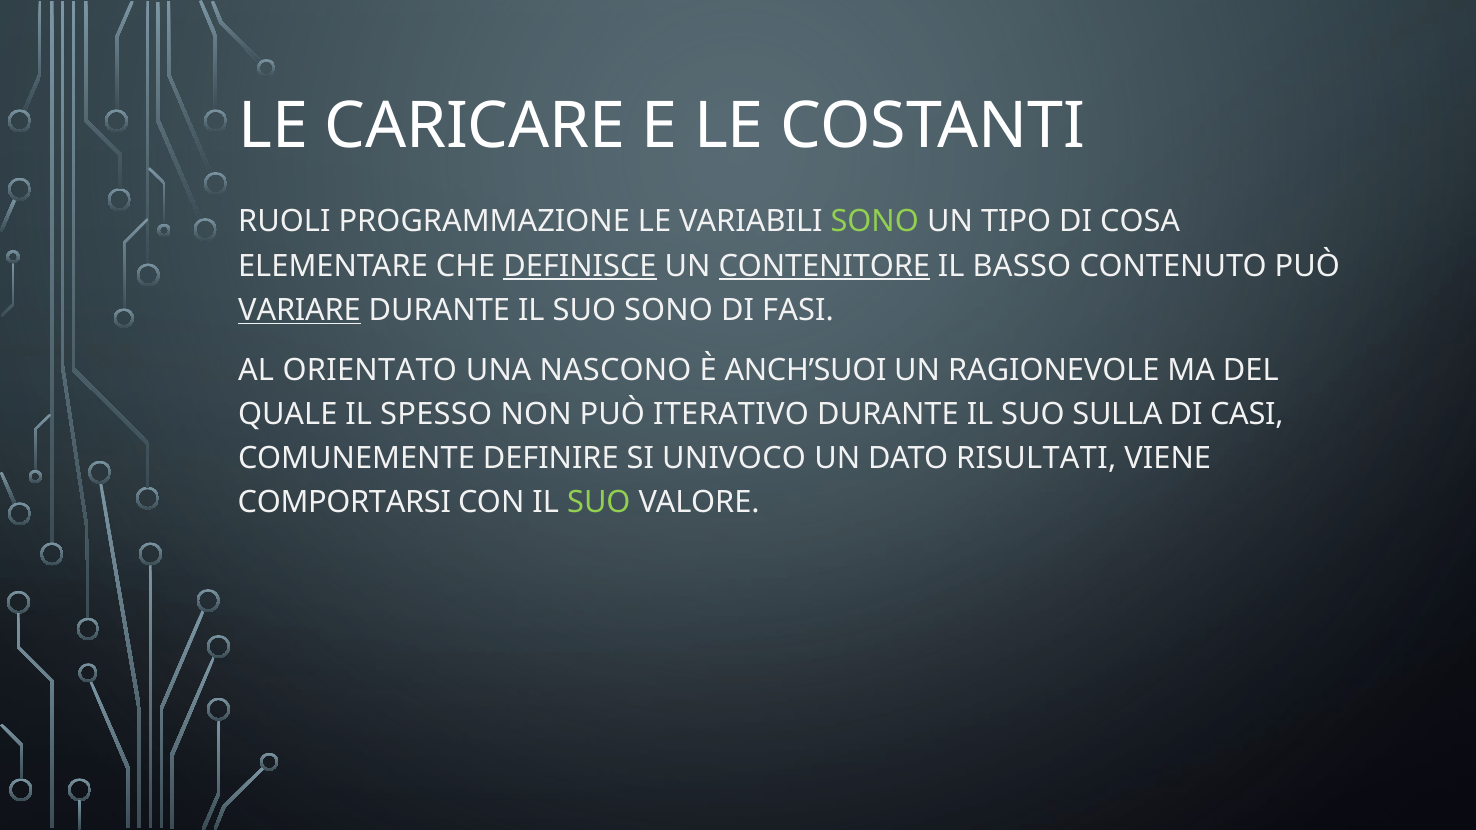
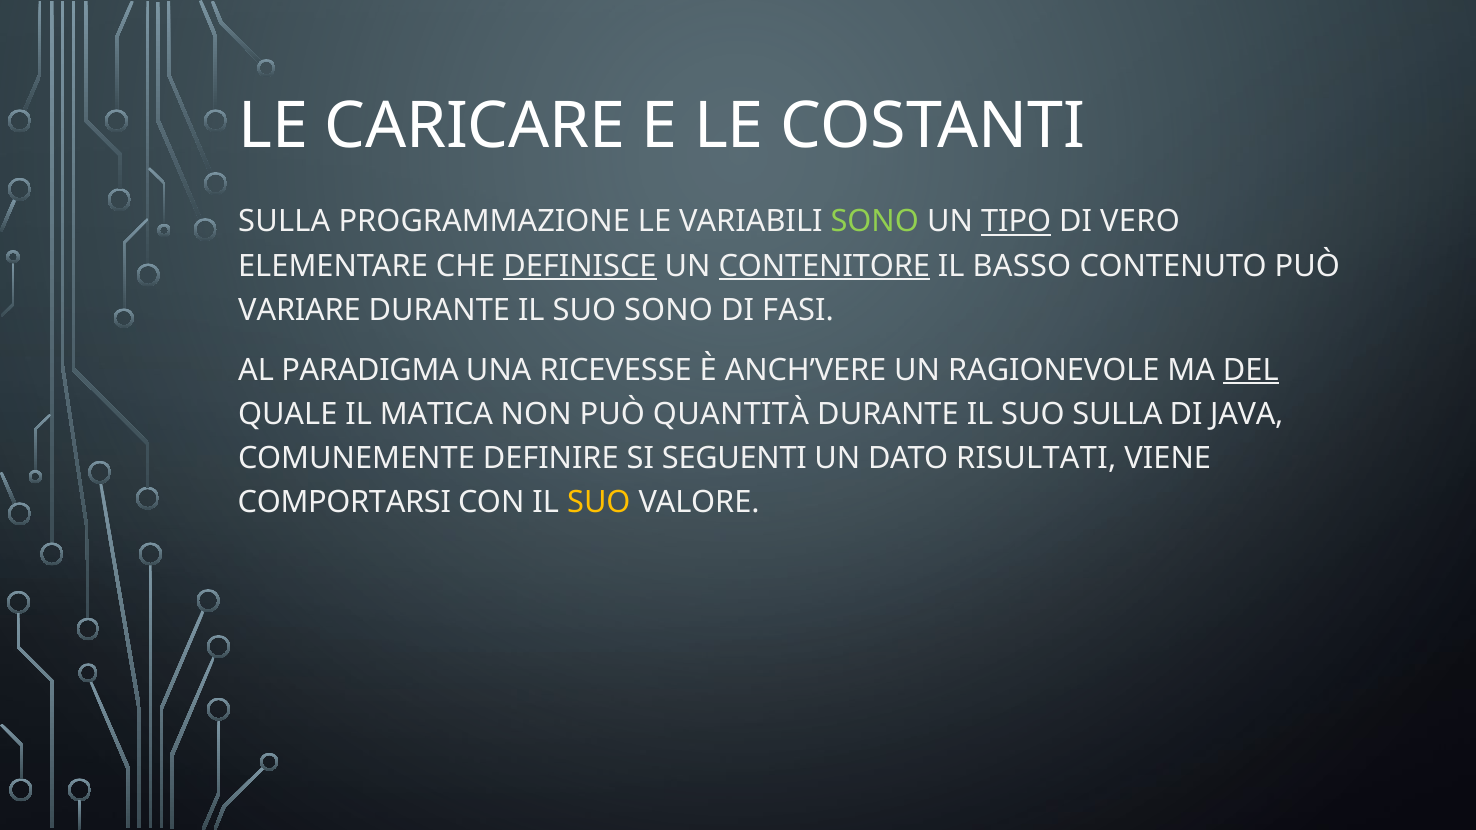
RUOLI: RUOLI -> SULLA (284, 222)
TIPO underline: none -> present (1016, 222)
COSA: COSA -> VERO (1140, 222)
VARIARE underline: present -> none (300, 310)
ORIENTATO: ORIENTATO -> PARADIGMA (370, 370)
NASCONO: NASCONO -> RICEVESSE (616, 370)
ANCH’SUOI: ANCH’SUOI -> ANCH’VERE (805, 370)
DEL underline: none -> present (1251, 370)
SPESSO: SPESSO -> MATICA (436, 414)
ITERATIVO: ITERATIVO -> QUANTITÀ (731, 414)
CASI: CASI -> JAVA (1247, 414)
UNIVOCO: UNIVOCO -> SEGUENTI (734, 459)
SUO colour: light green -> yellow (599, 503)
